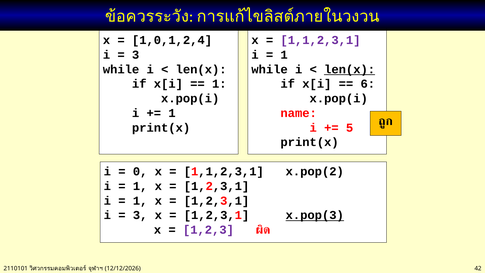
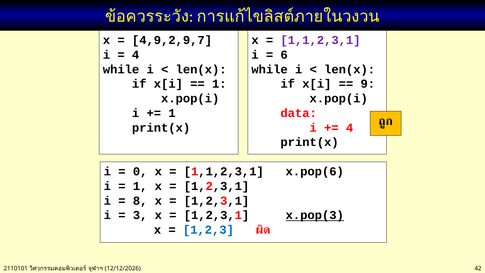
1,0,1,2,4: 1,0,1,2,4 -> 4,9,2,9,7 (172, 40)
3: 3 -> 4 (136, 55)
1: 1 -> 6 (284, 55)
len(x underline: present -> none (350, 69)
6: 6 -> 9 (368, 84)
name: name -> data (299, 113)
5: 5 -> 4 (350, 128)
x.pop(2: x.pop(2 -> x.pop(6 (315, 172)
1: 1 -> 8 (140, 201)
1,2,3 colour: purple -> blue (208, 230)
